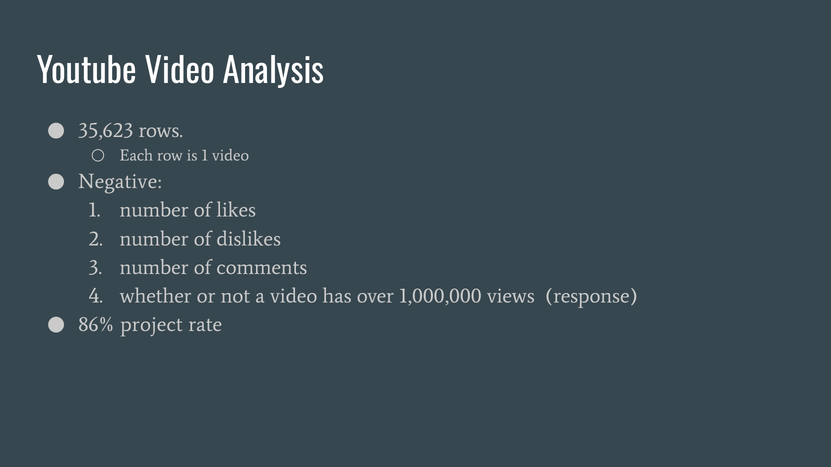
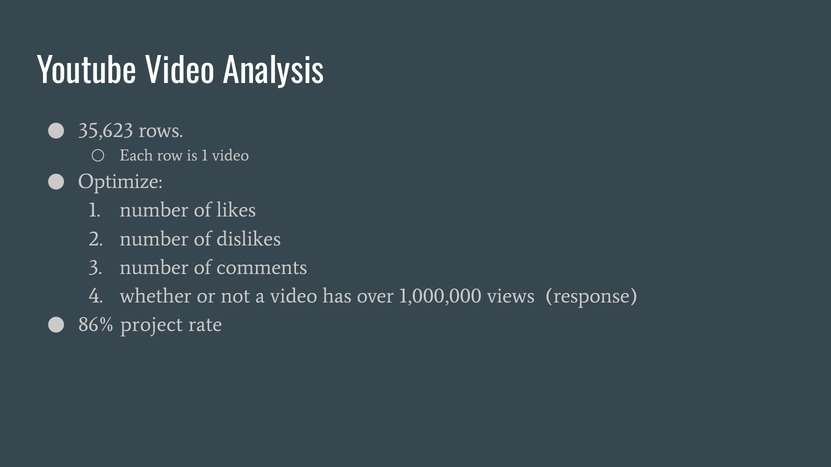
Negative: Negative -> Optimize (120, 182)
